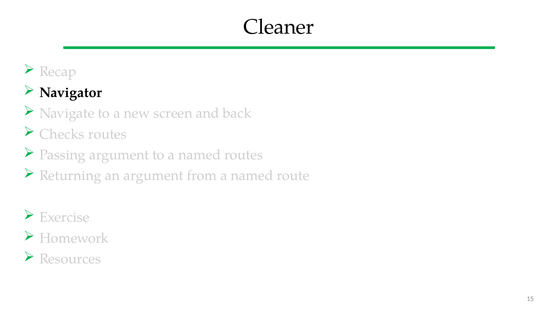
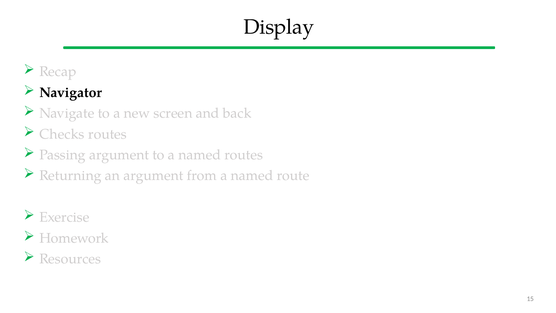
Cleaner: Cleaner -> Display (279, 27)
